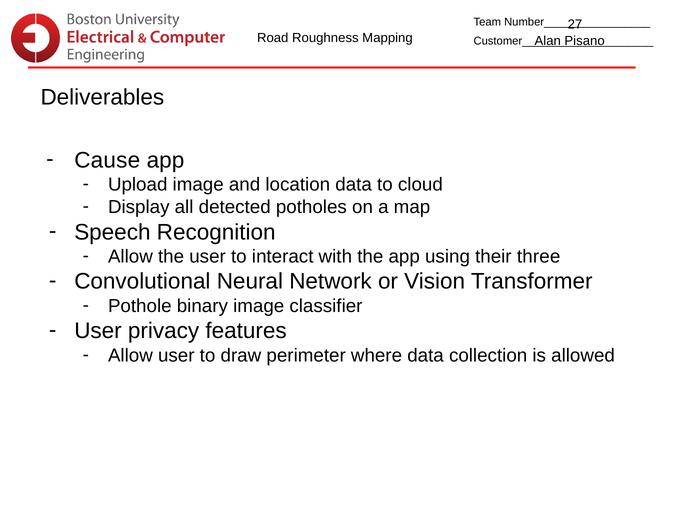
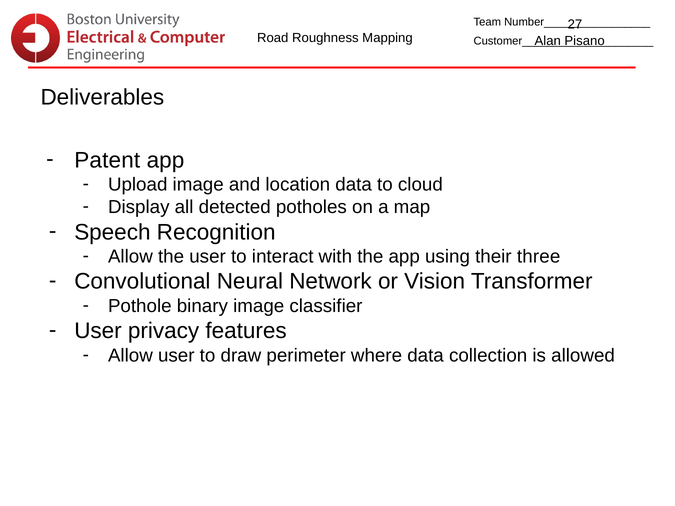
Cause: Cause -> Patent (107, 160)
